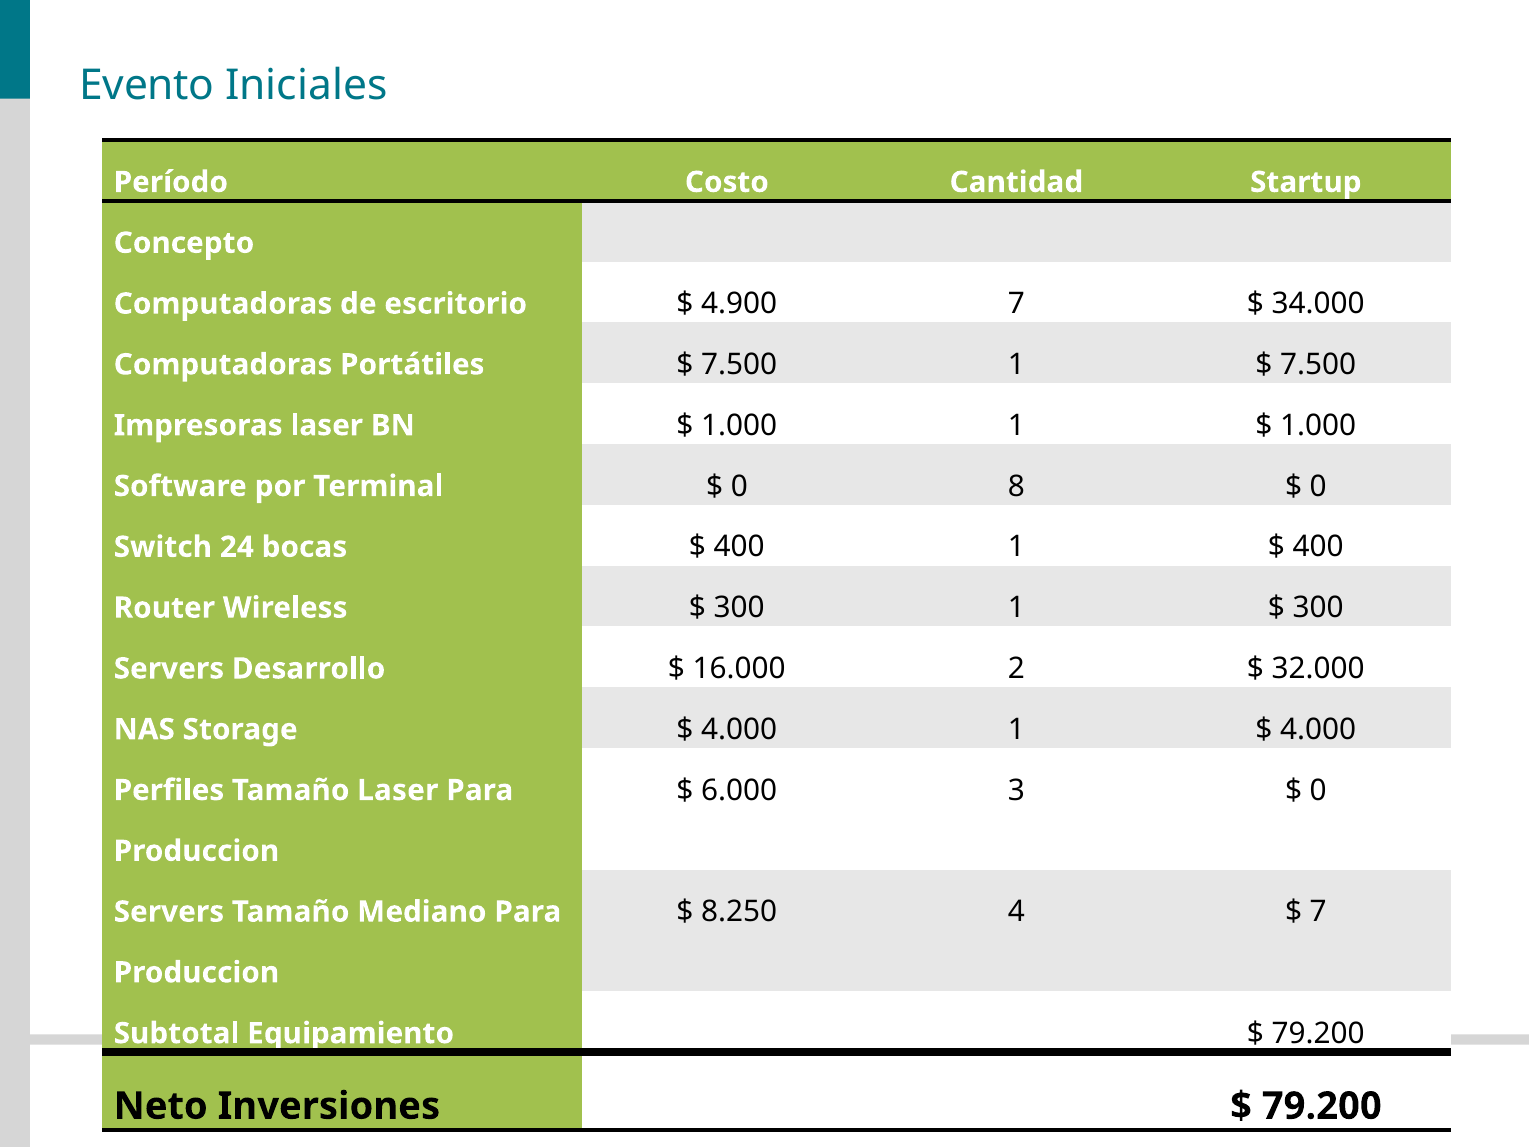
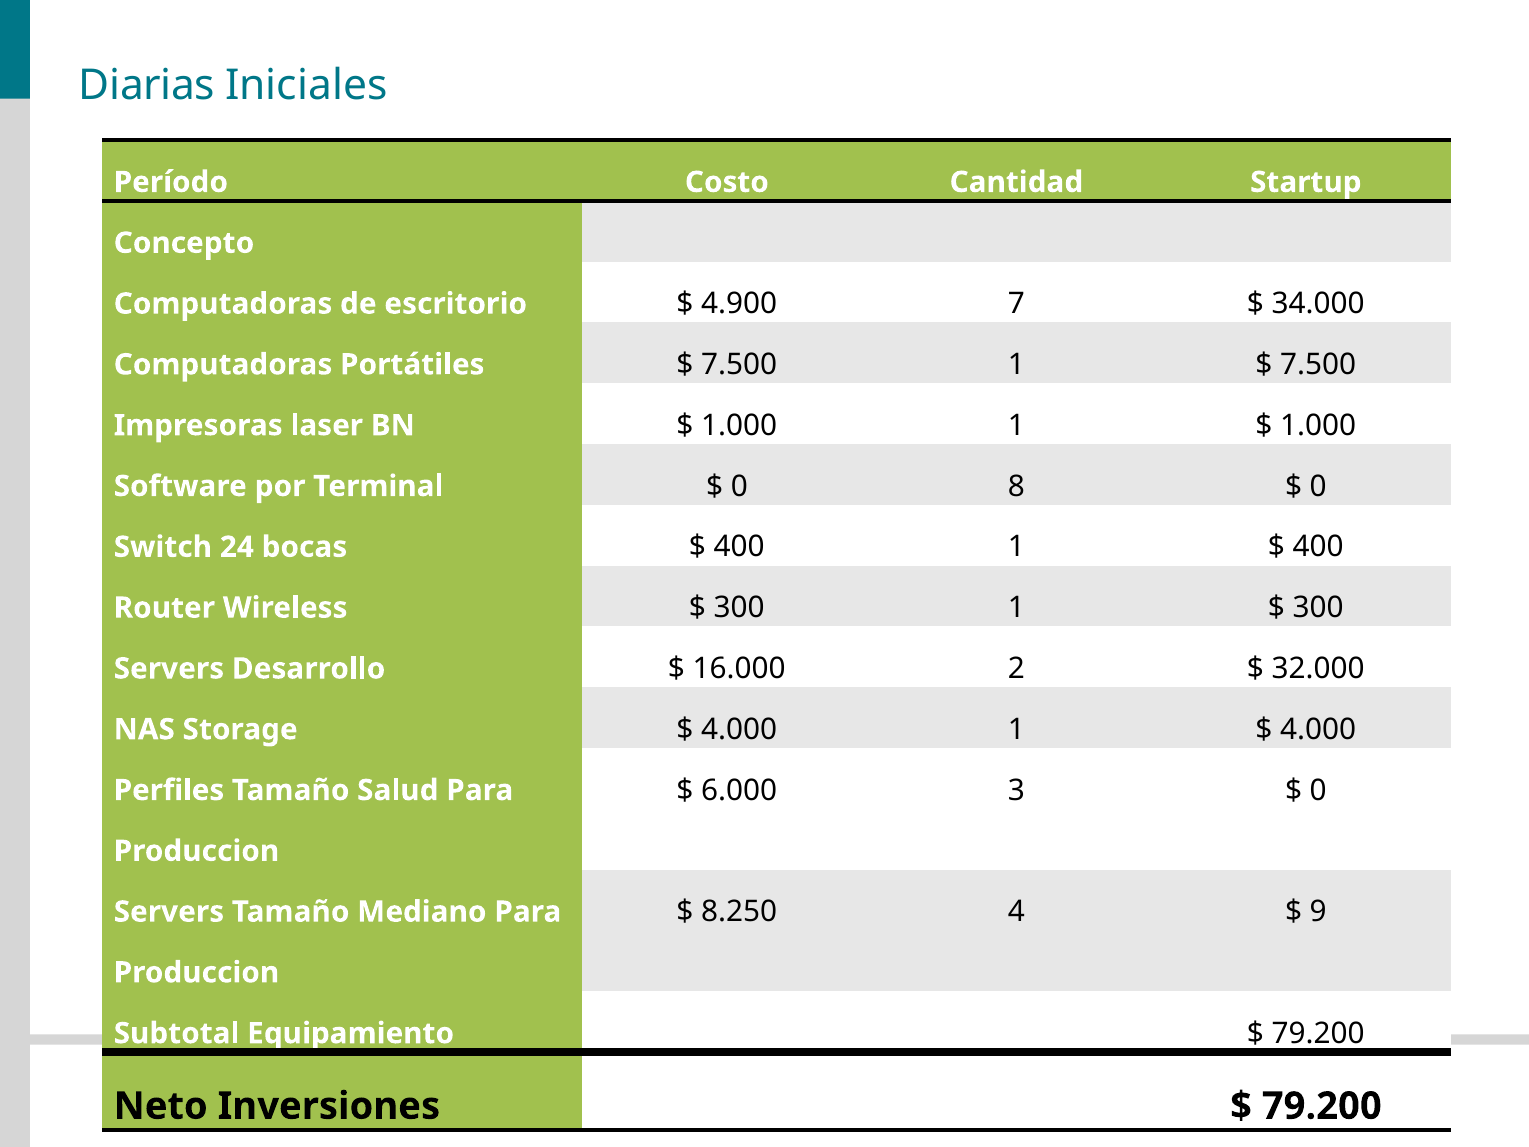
Evento: Evento -> Diarias (147, 86)
Tamaño Laser: Laser -> Salud (398, 790)
7: 7 -> 9 (1318, 912)
